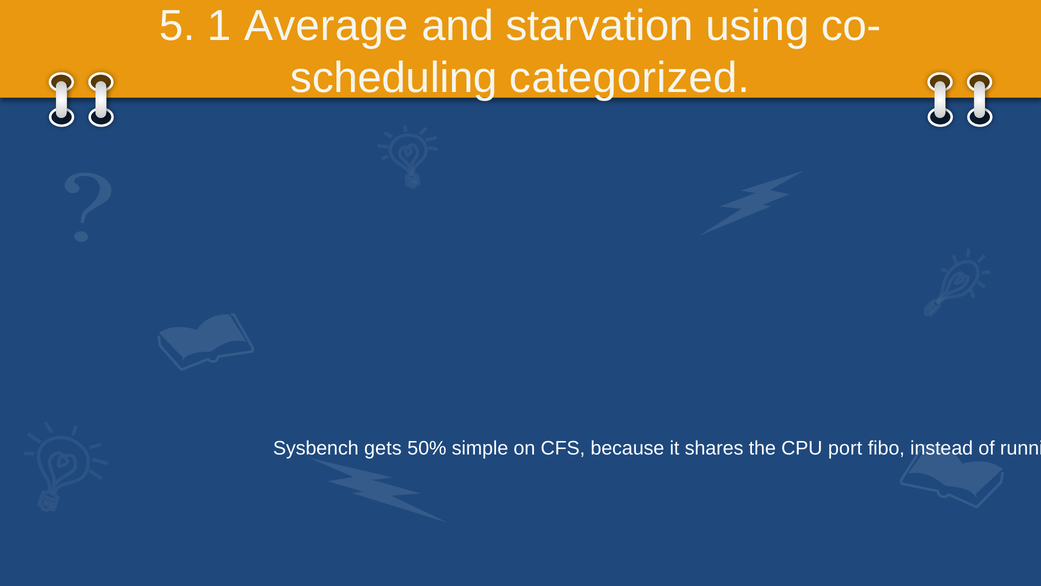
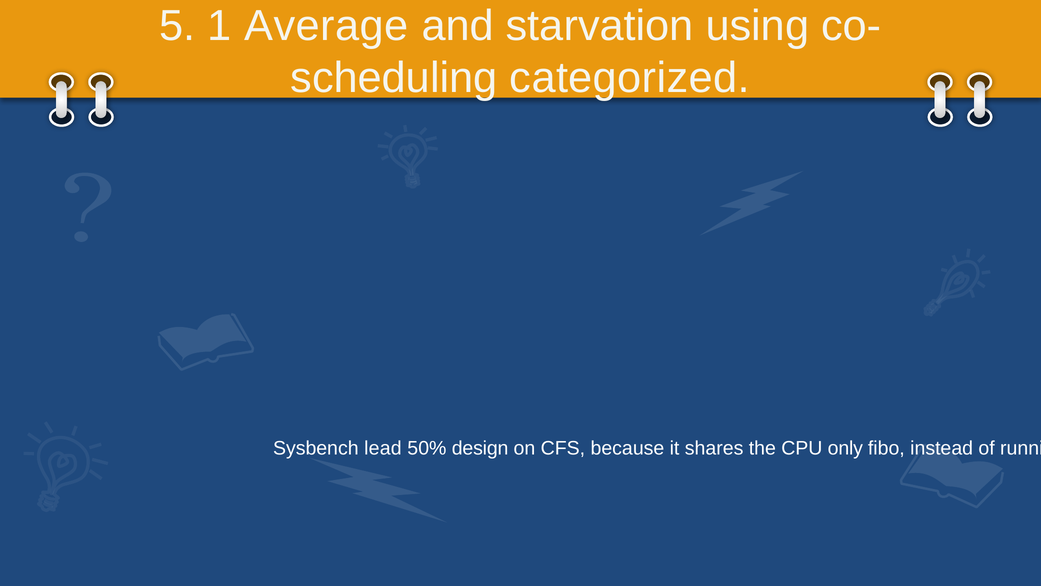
gets: gets -> lead (383, 448)
simple: simple -> design (480, 448)
port: port -> only (845, 448)
